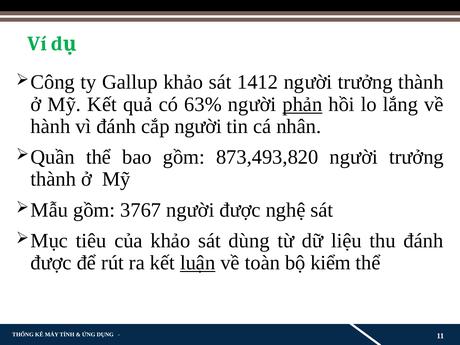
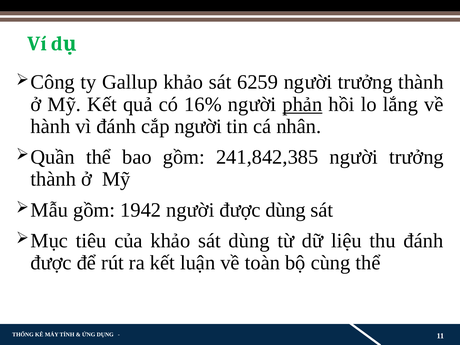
1412: 1412 -> 6259 (258, 82)
63%: 63% -> 16% (203, 104)
873,493,820: 873,493,820 -> 241,842,385 (267, 157)
3767: 3767 -> 1942 (141, 210)
được nghệ: nghệ -> dùng (286, 210)
luận underline: present -> none (198, 263)
kiểm: kiểm -> cùng (331, 263)
